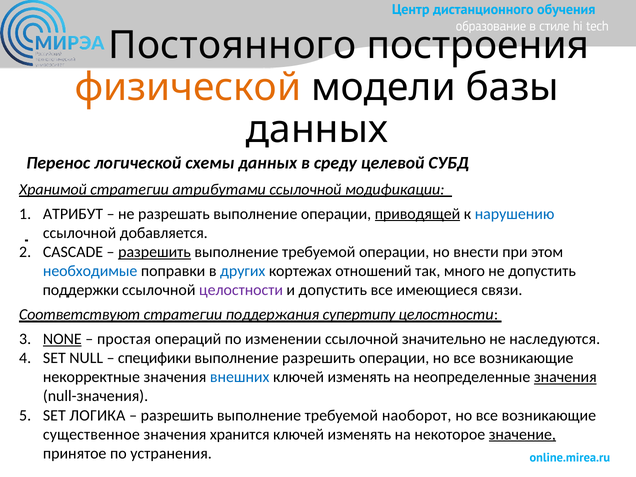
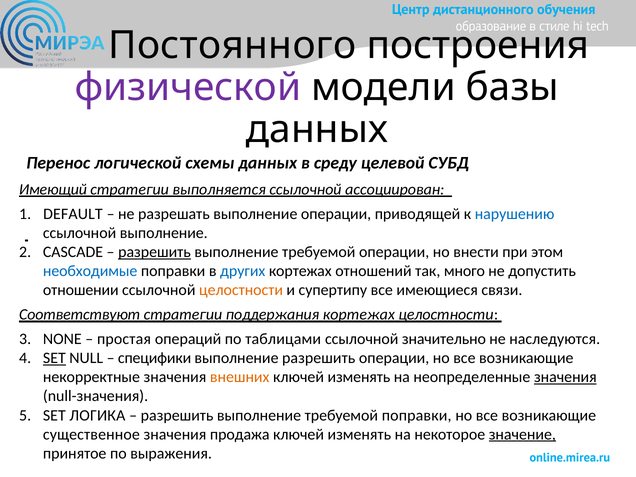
физической colour: orange -> purple (188, 87)
Хранимой: Хранимой -> Имеющий (53, 189)
атрибутами: атрибутами -> выполняется (219, 189)
модификации: модификации -> ассоциирован (395, 189)
АТРИБУТ: АТРИБУТ -> DEFAULT (73, 214)
приводящей underline: present -> none (418, 214)
ссылочной добавляется: добавляется -> выполнение (164, 233)
поддержки: поддержки -> отношении (81, 290)
целостности colour: purple -> orange (241, 290)
и допустить: допустить -> супертипу (333, 290)
поддержания супертипу: супертипу -> кортежах (359, 315)
NONE underline: present -> none (62, 339)
изменении: изменении -> таблицами (283, 339)
SET underline: none -> present (54, 358)
внешних colour: blue -> orange (240, 377)
требуемой наоборот: наоборот -> поправки (417, 415)
хранится: хранится -> продажа (240, 434)
устранения: устранения -> выражения (171, 453)
